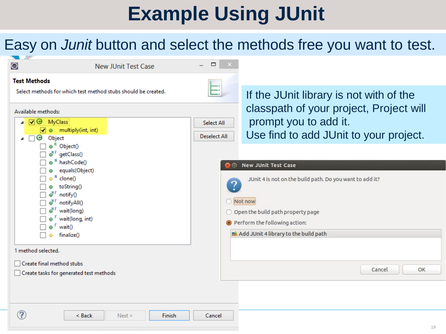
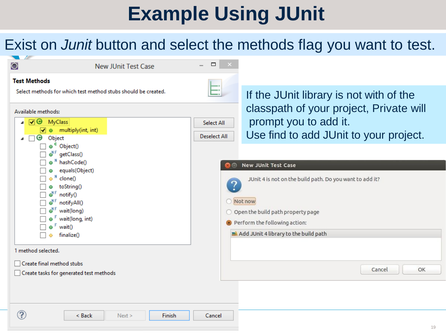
Easy: Easy -> Exist (20, 45)
free: free -> flag (311, 45)
project Project: Project -> Private (390, 109)
